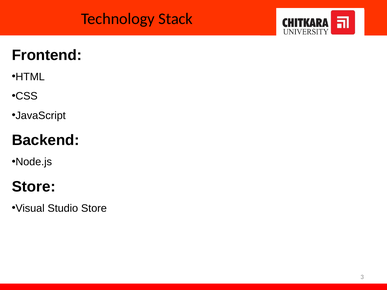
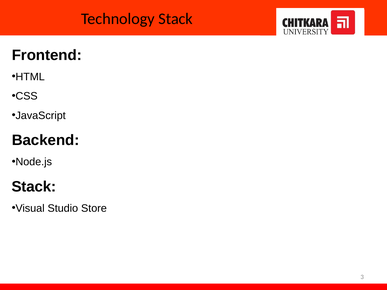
Store: Store -> Stack (34, 187)
